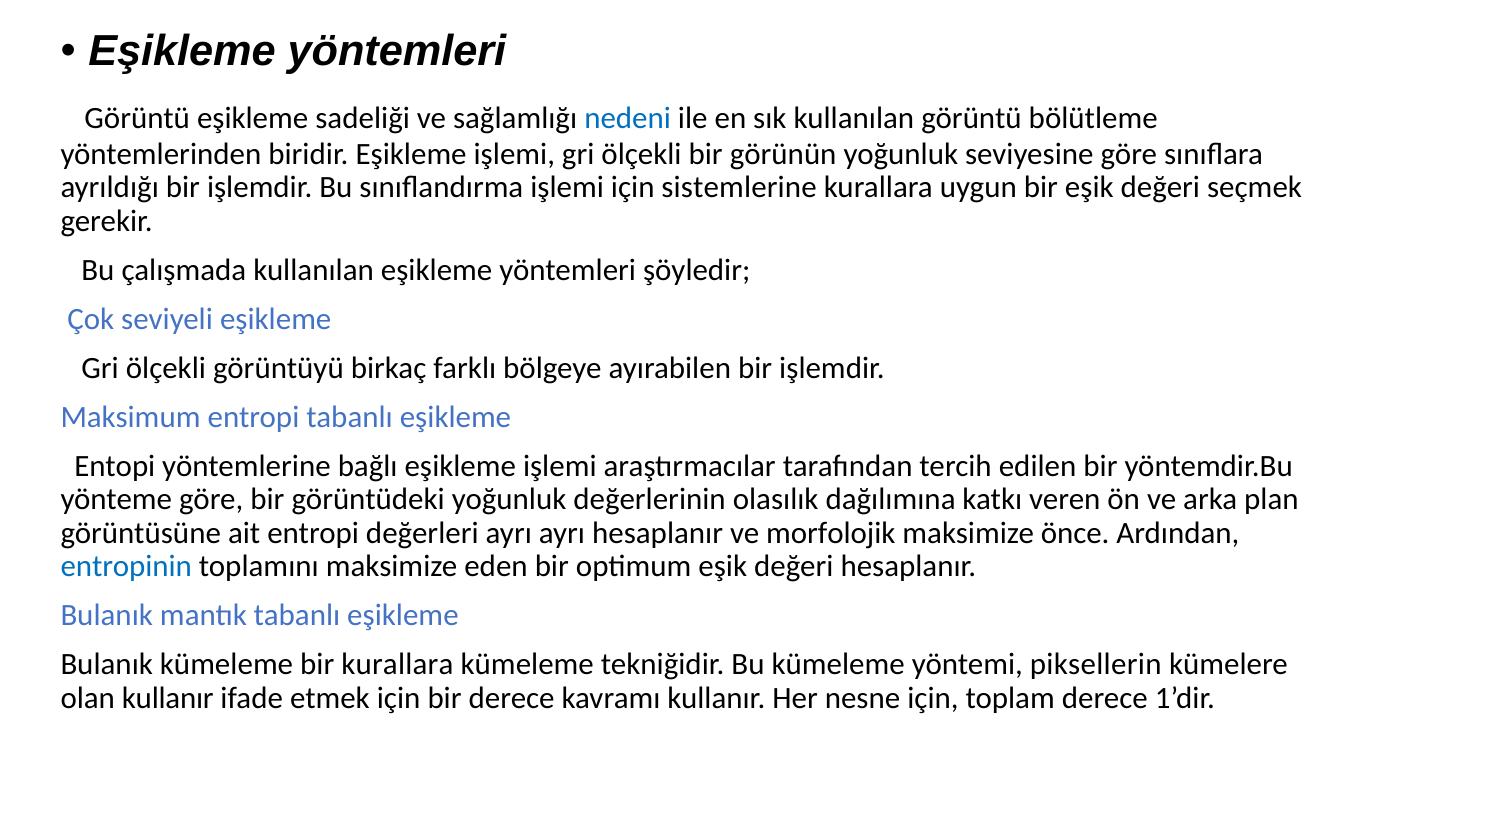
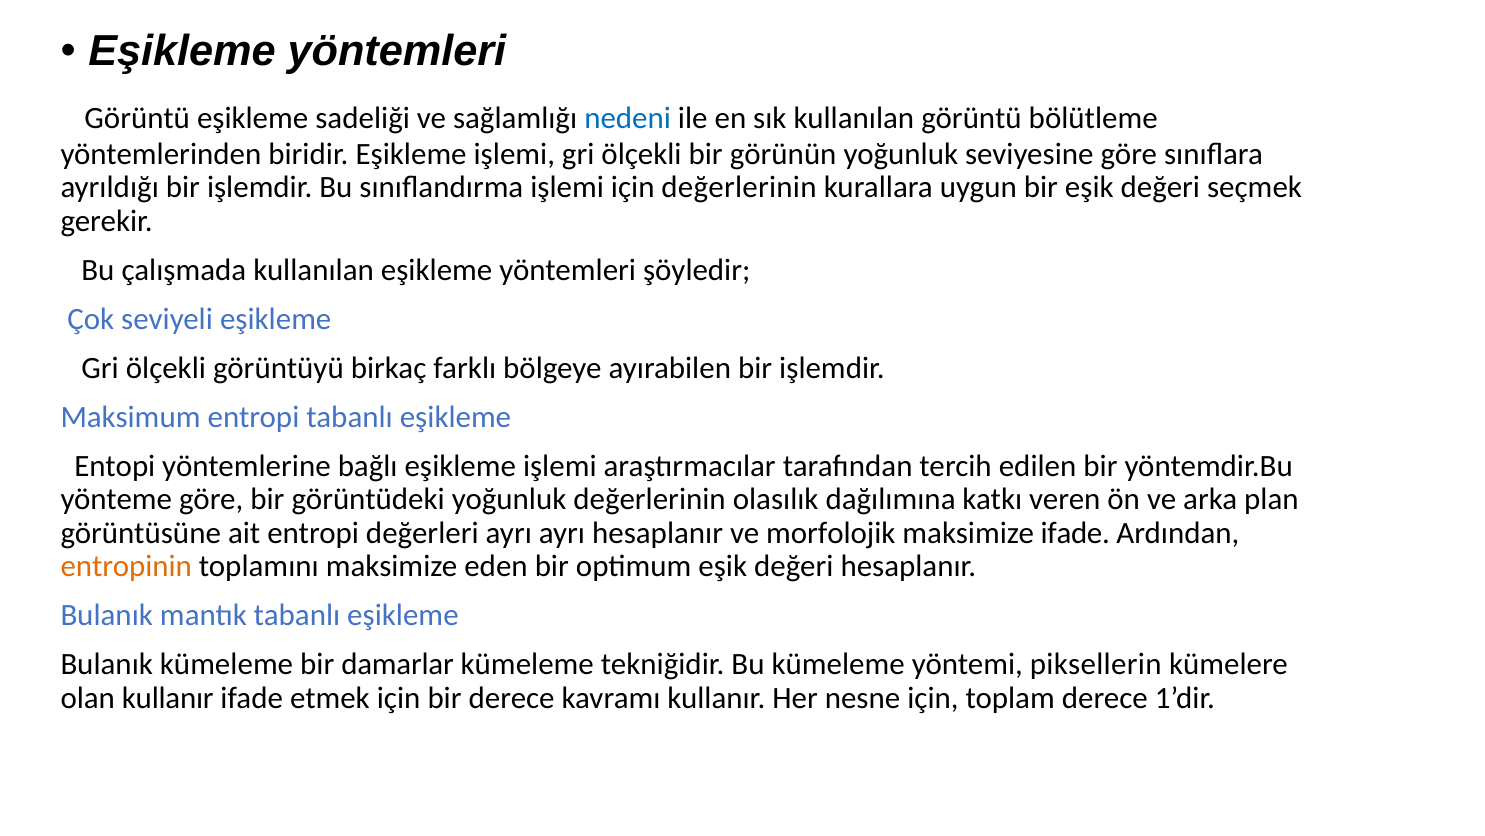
için sistemlerine: sistemlerine -> değerlerinin (739, 187)
maksimize önce: önce -> ifade (1075, 532)
entropinin colour: blue -> orange (126, 566)
bir kurallara: kurallara -> damarlar (398, 664)
